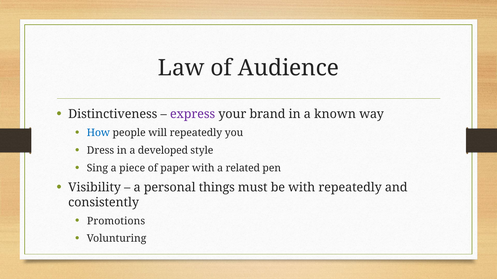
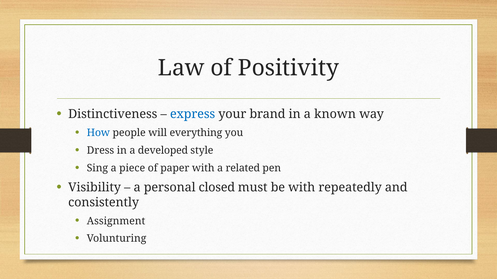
Audience: Audience -> Positivity (288, 68)
express colour: purple -> blue (193, 114)
will repeatedly: repeatedly -> everything (196, 133)
things: things -> closed (217, 188)
Promotions: Promotions -> Assignment (116, 221)
